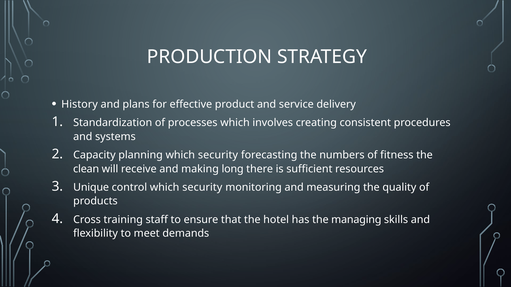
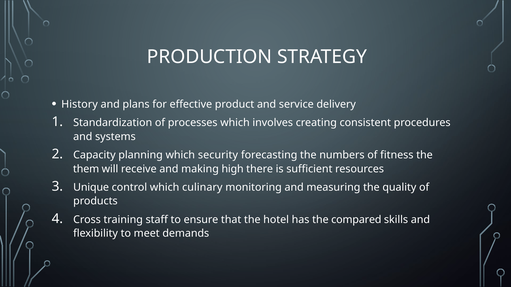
clean: clean -> them (86, 169)
long: long -> high (233, 169)
control which security: security -> culinary (202, 188)
managing: managing -> compared (356, 220)
